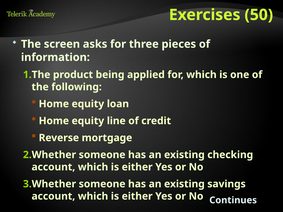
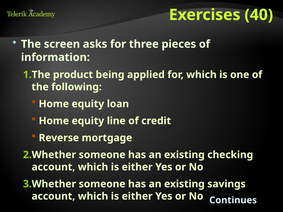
50: 50 -> 40 (259, 15)
